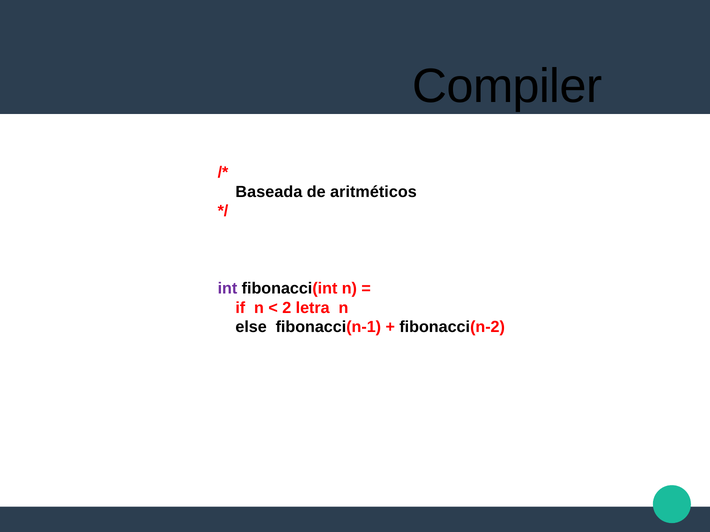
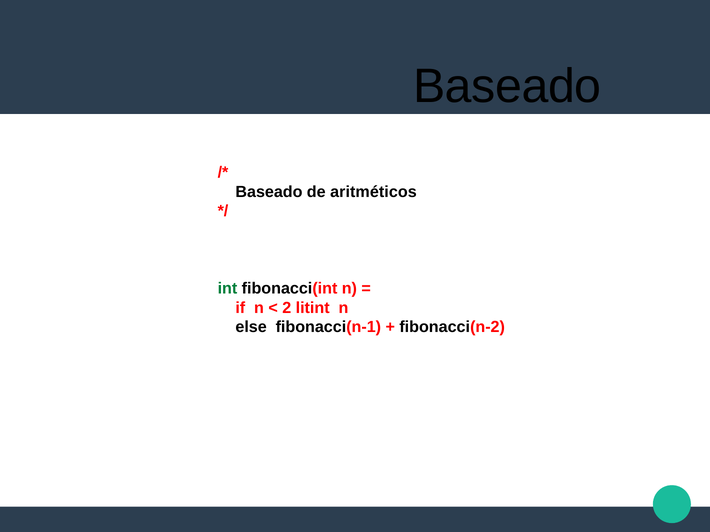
Compiler: Compiler -> Baseado (507, 86)
Baseada: Baseada -> Baseado (269, 192)
int colour: purple -> green (227, 289)
letra: letra -> litint (313, 308)
